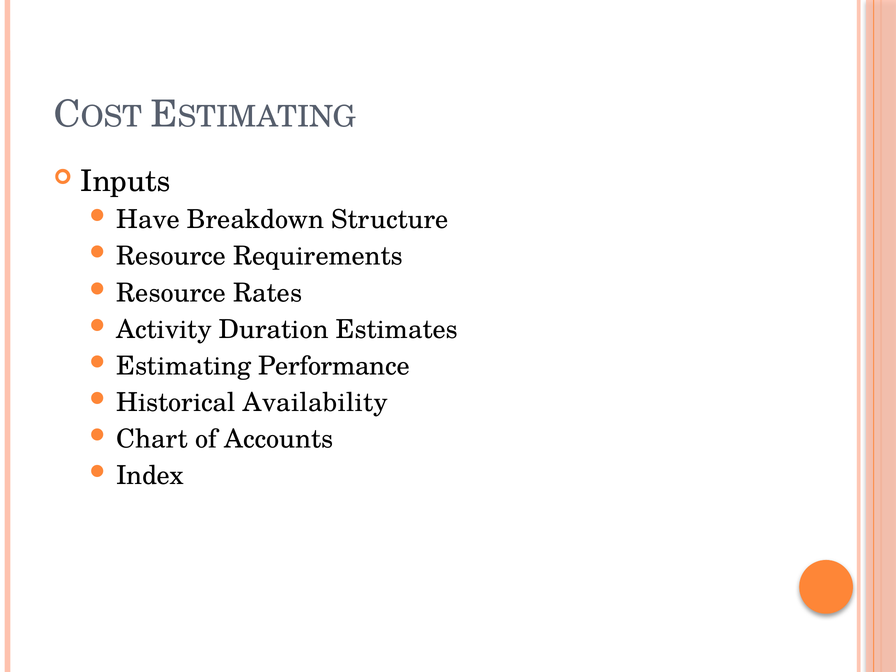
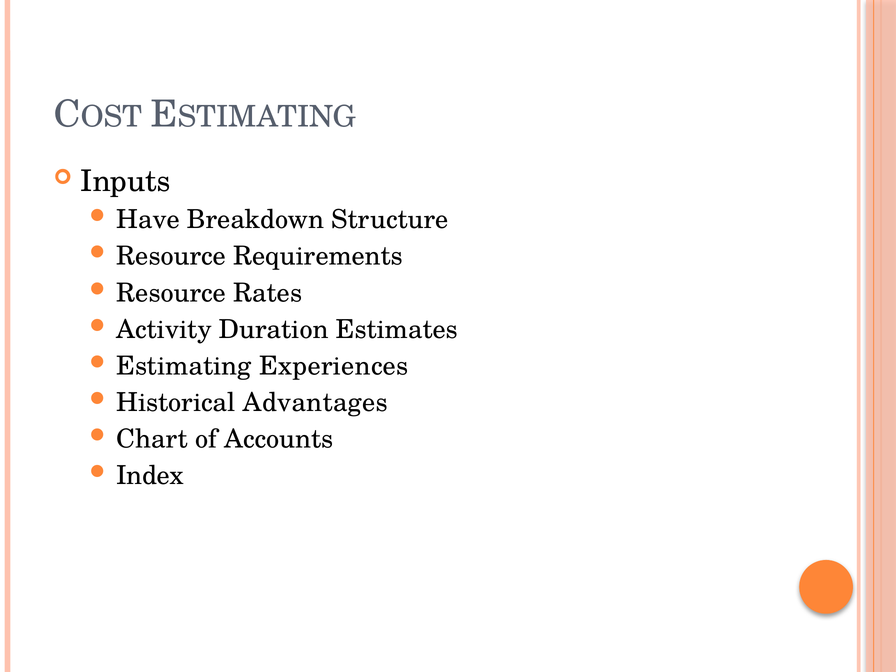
Performance: Performance -> Experiences (334, 366)
Availability: Availability -> Advantages (315, 403)
